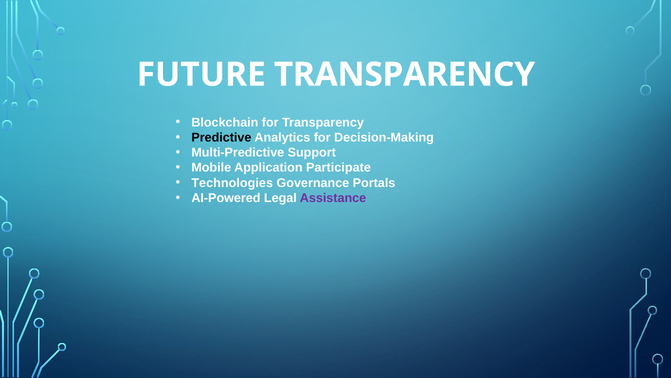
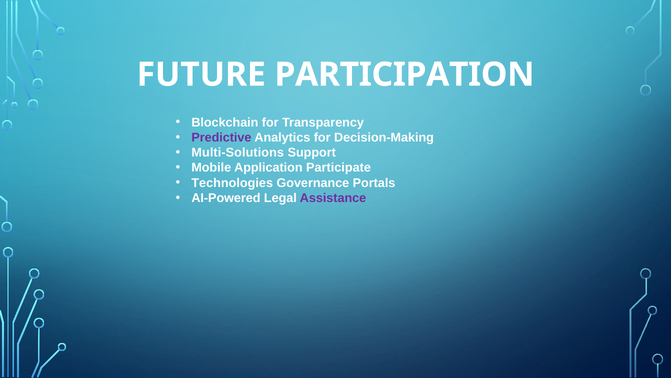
FUTURE TRANSPARENCY: TRANSPARENCY -> PARTICIPATION (404, 75)
Predictive colour: black -> purple (221, 137)
Multi-Predictive: Multi-Predictive -> Multi-Solutions (238, 152)
